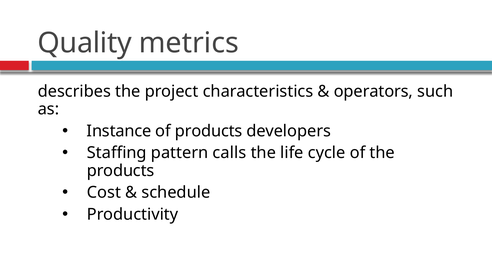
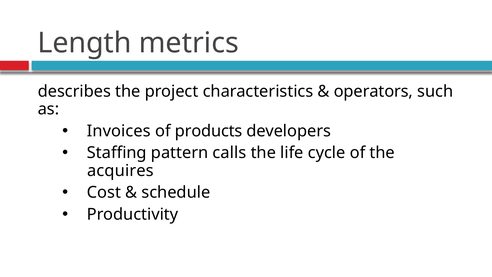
Quality: Quality -> Length (85, 43)
Instance: Instance -> Invoices (119, 131)
products: products -> acquires (120, 170)
